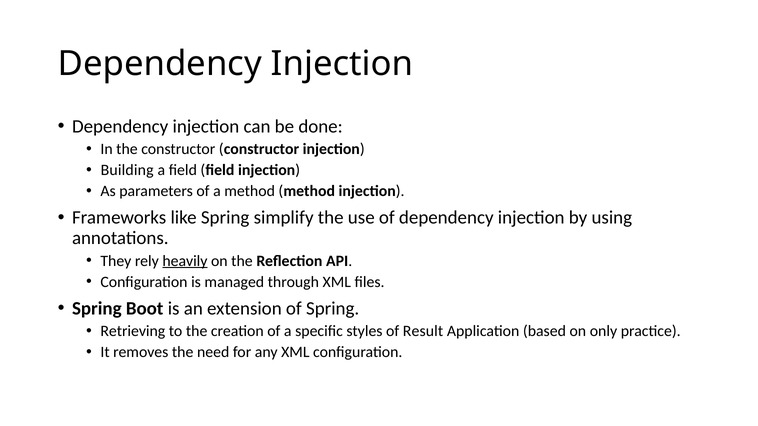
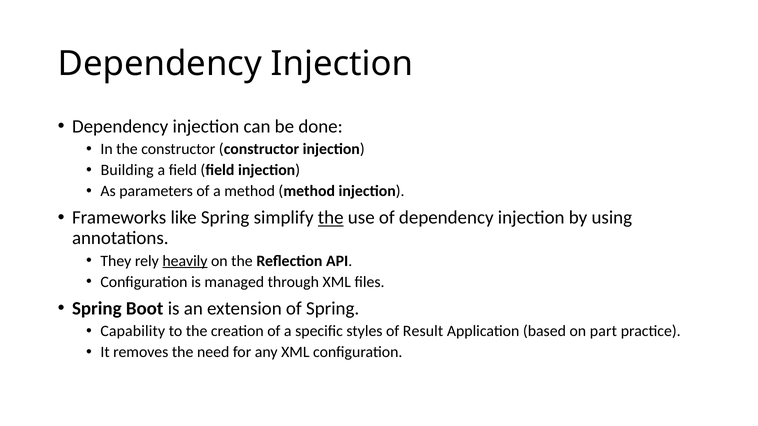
the underline: none -> present (331, 218)
Retrieving: Retrieving -> Capability (133, 331)
only: only -> part (603, 331)
